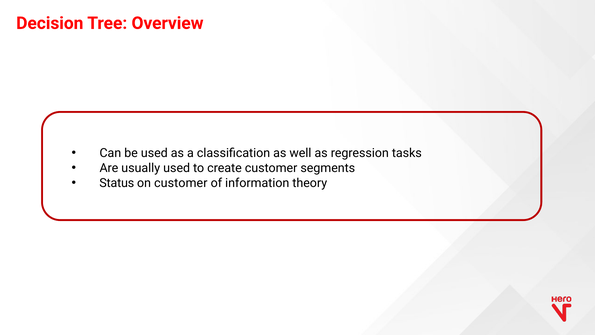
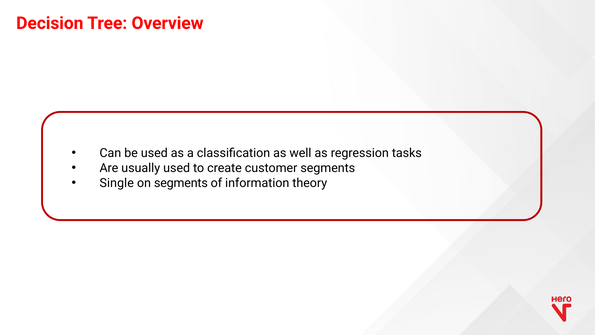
Status: Status -> Single (117, 183)
on customer: customer -> segments (181, 183)
